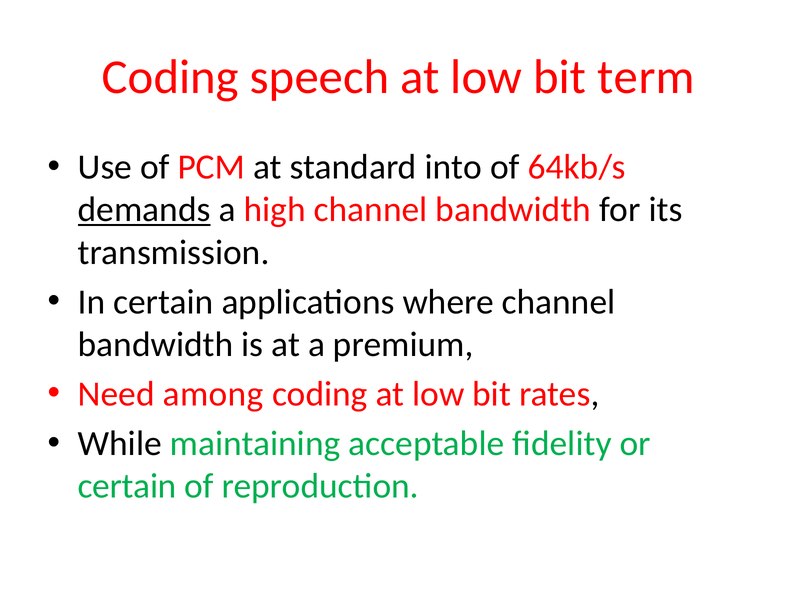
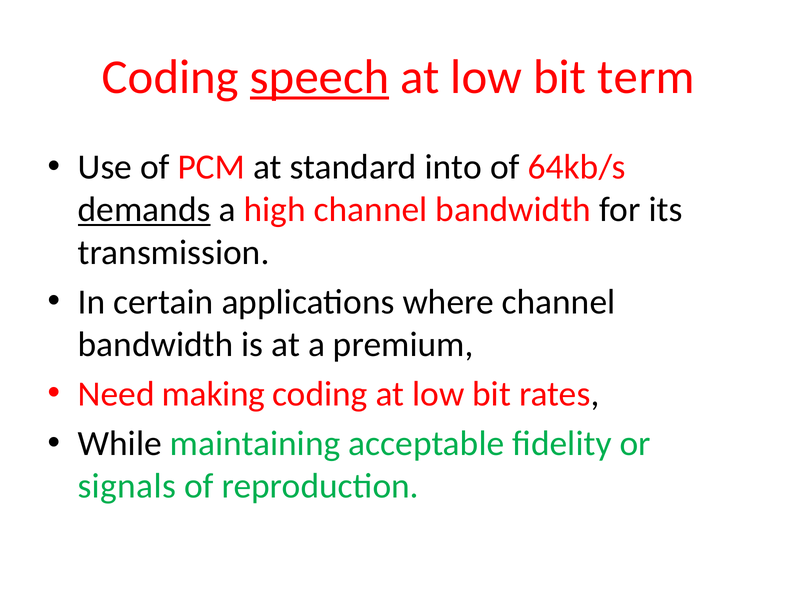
speech underline: none -> present (320, 77)
among: among -> making (213, 394)
certain: certain -> signals (127, 487)
